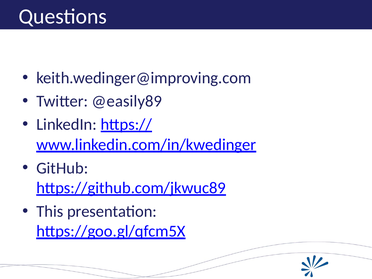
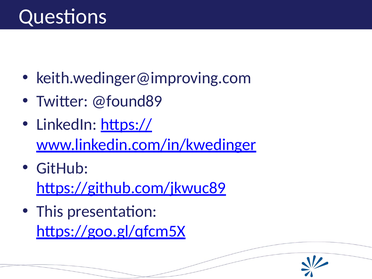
@easily89: @easily89 -> @found89 (127, 101)
